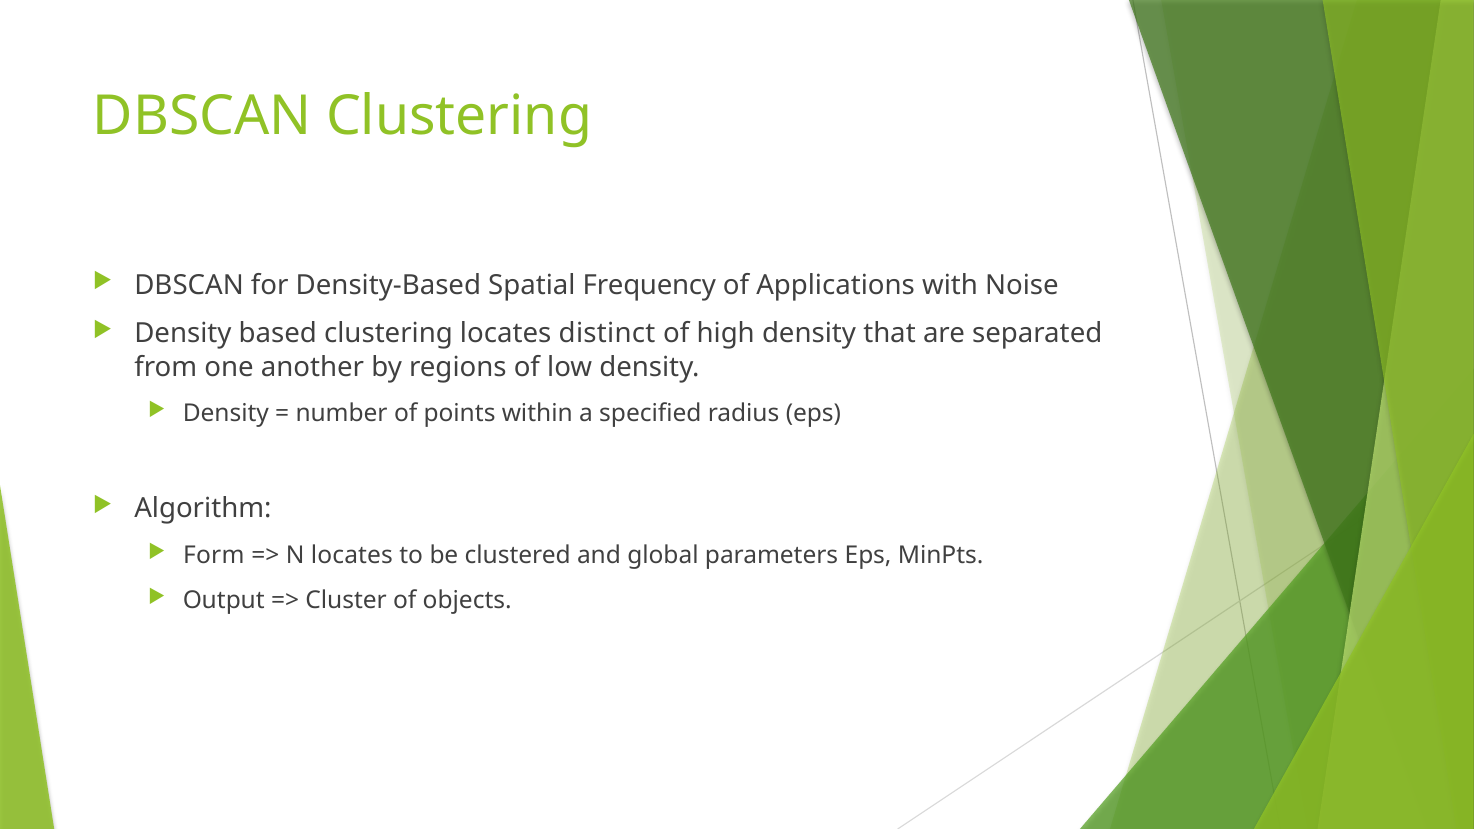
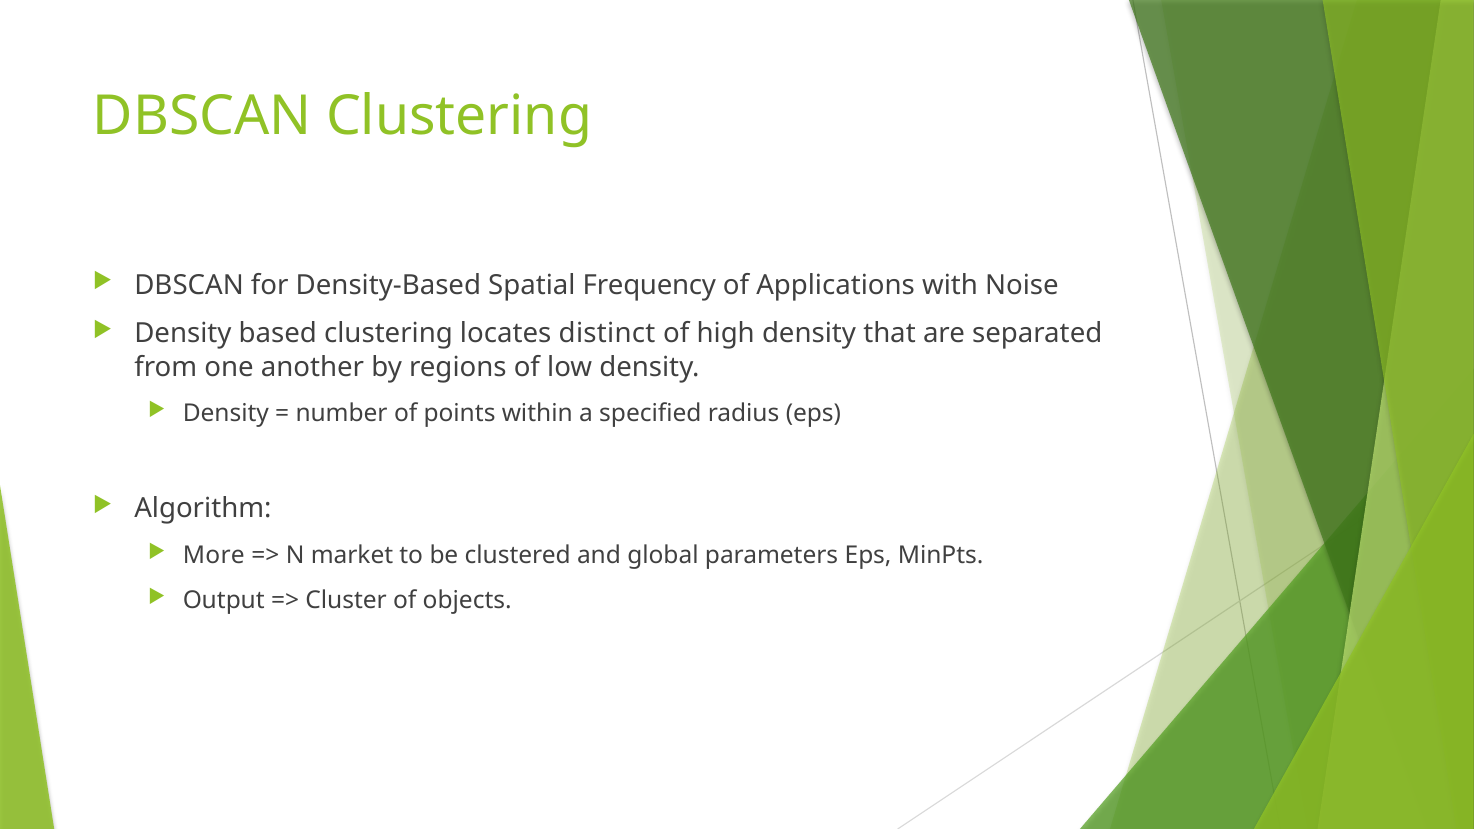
Form: Form -> More (214, 555)
N locates: locates -> market (352, 555)
